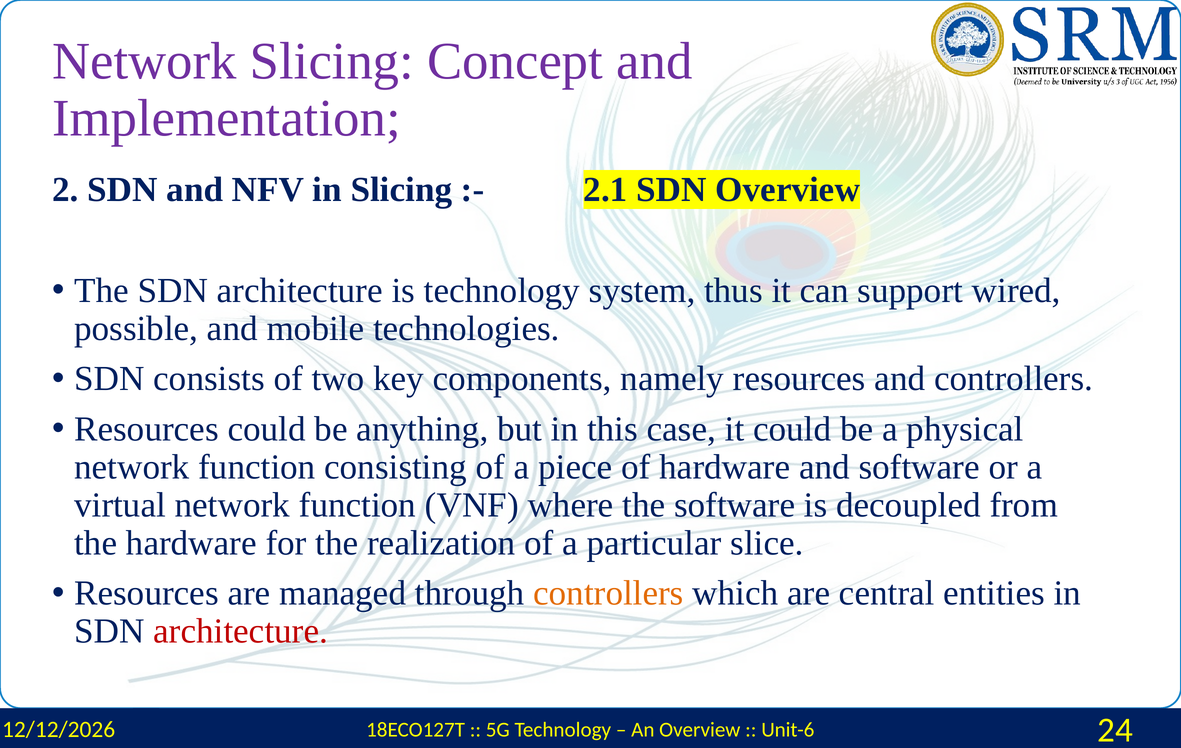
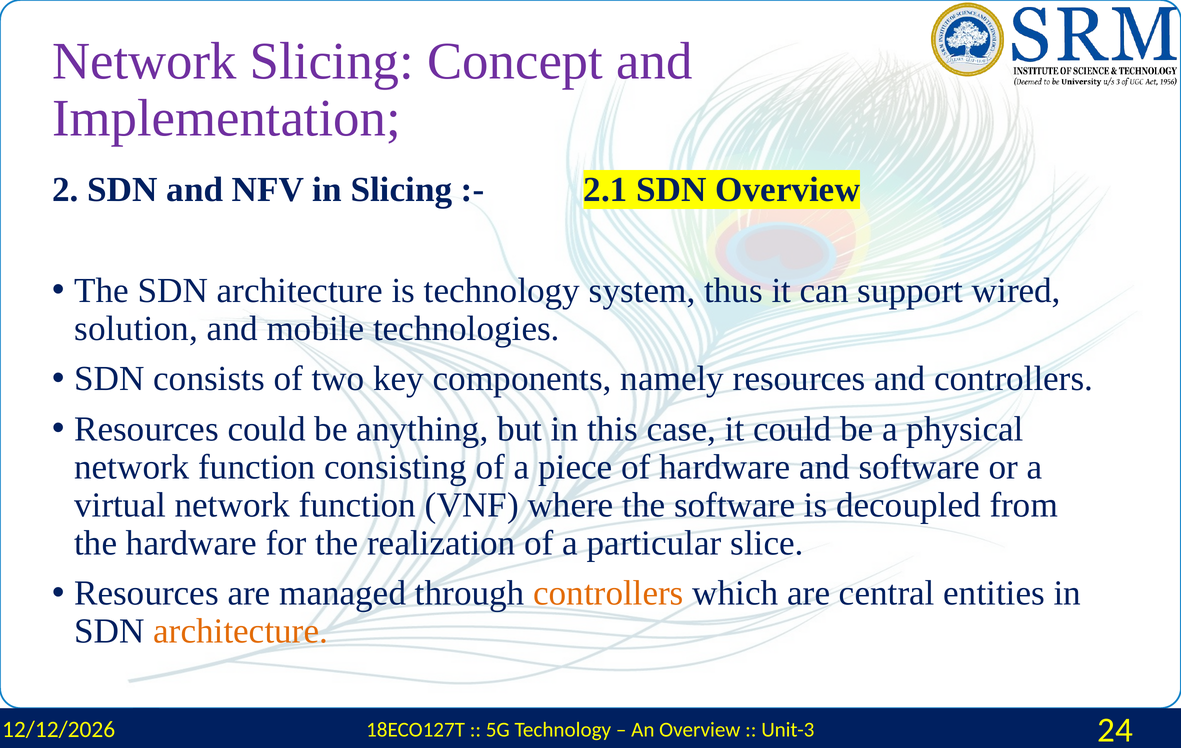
possible: possible -> solution (136, 329)
architecture colour: red -> orange (241, 632)
Unit-6: Unit-6 -> Unit-3 (788, 730)
